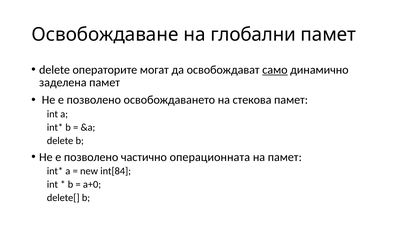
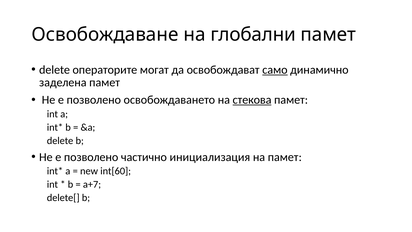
стекова underline: none -> present (252, 100)
операционната: операционната -> инициализация (210, 157)
int[84: int[84 -> int[60 (116, 171)
a+0: a+0 -> a+7 (92, 184)
